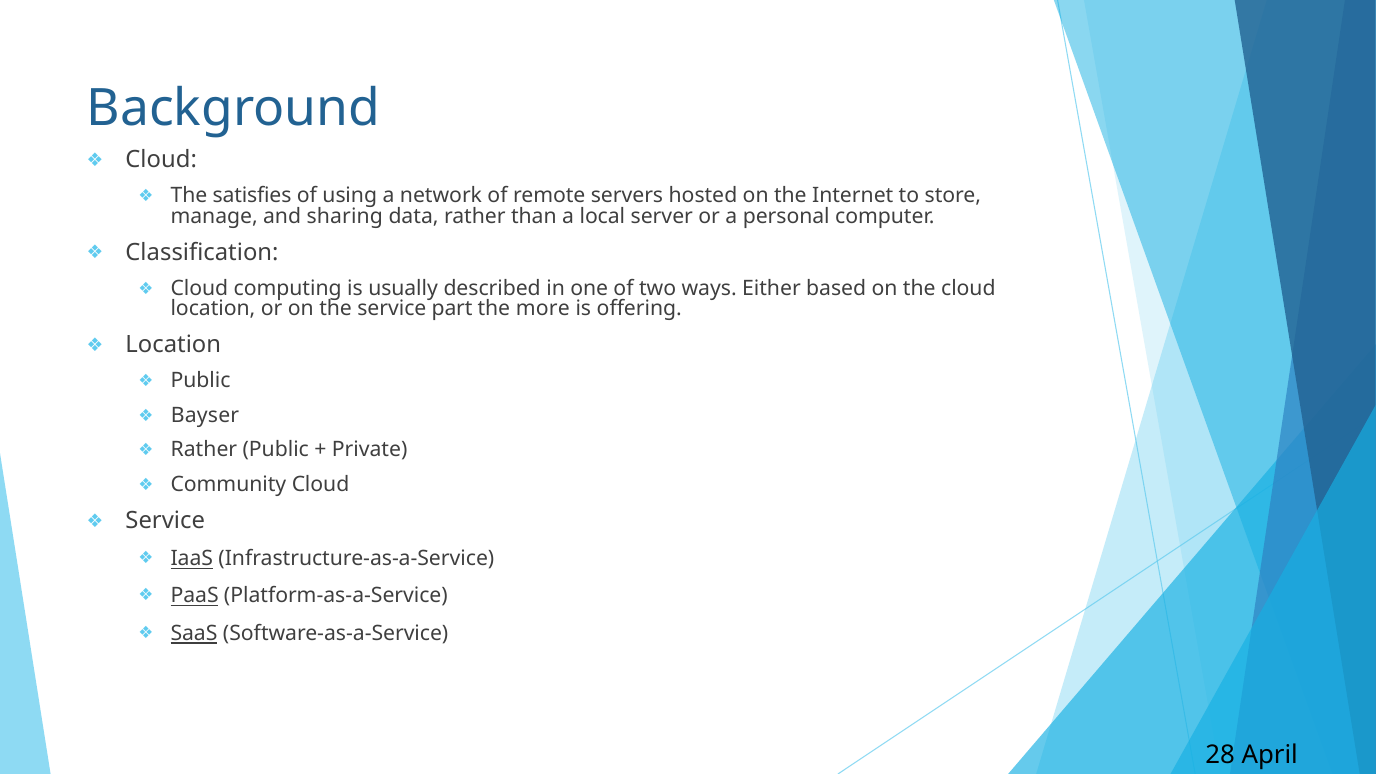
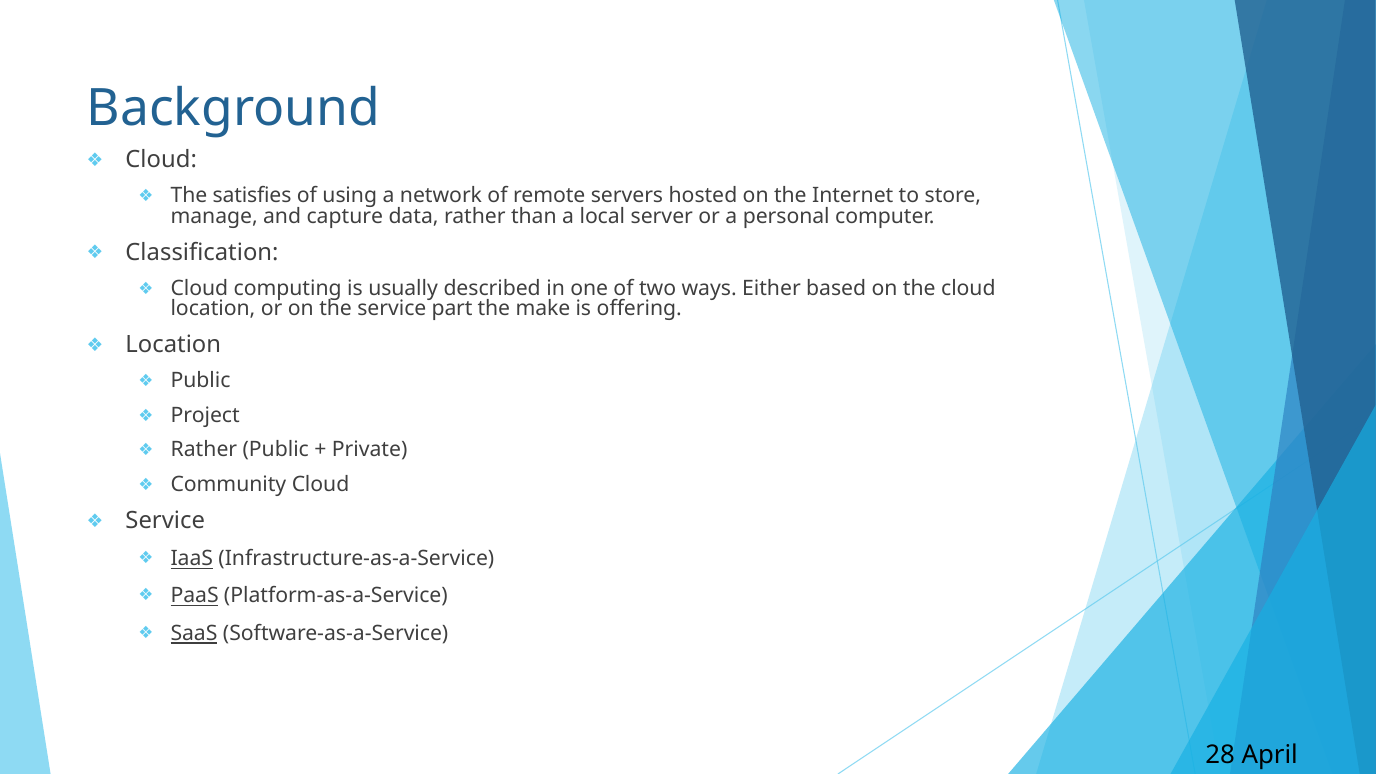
sharing: sharing -> capture (345, 216)
more: more -> make (543, 309)
Bayser: Bayser -> Project (205, 415)
